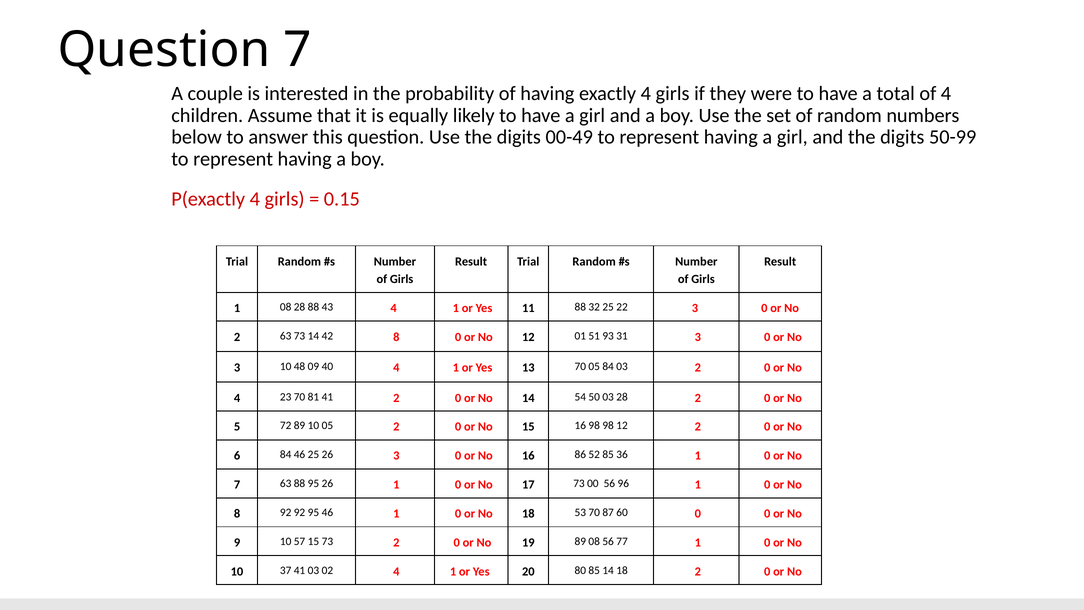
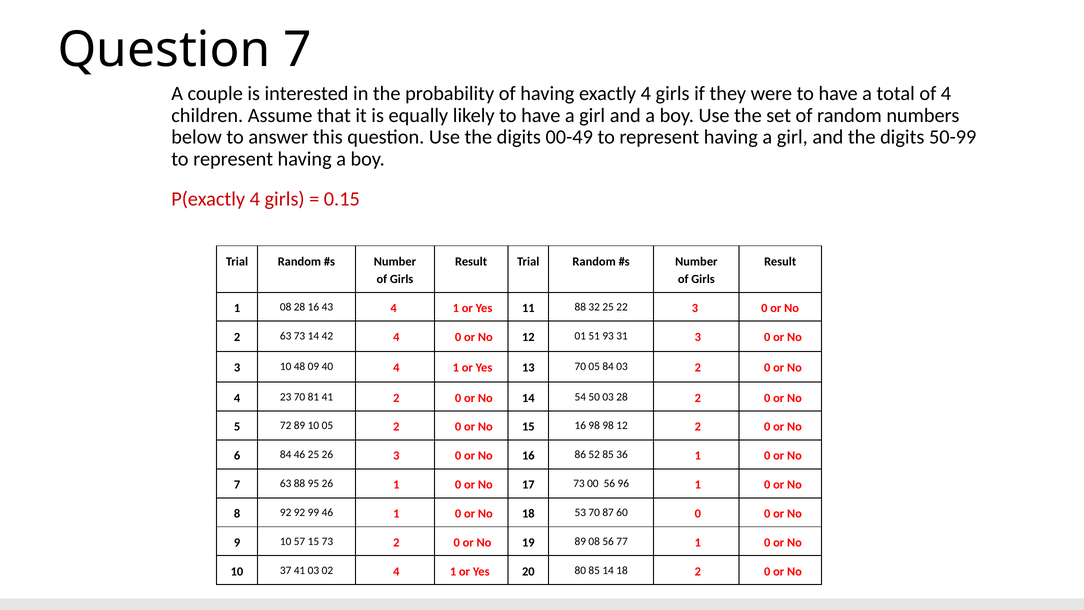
28 88: 88 -> 16 (313, 307)
42 8: 8 -> 4 (396, 337)
92 95: 95 -> 99 (313, 512)
